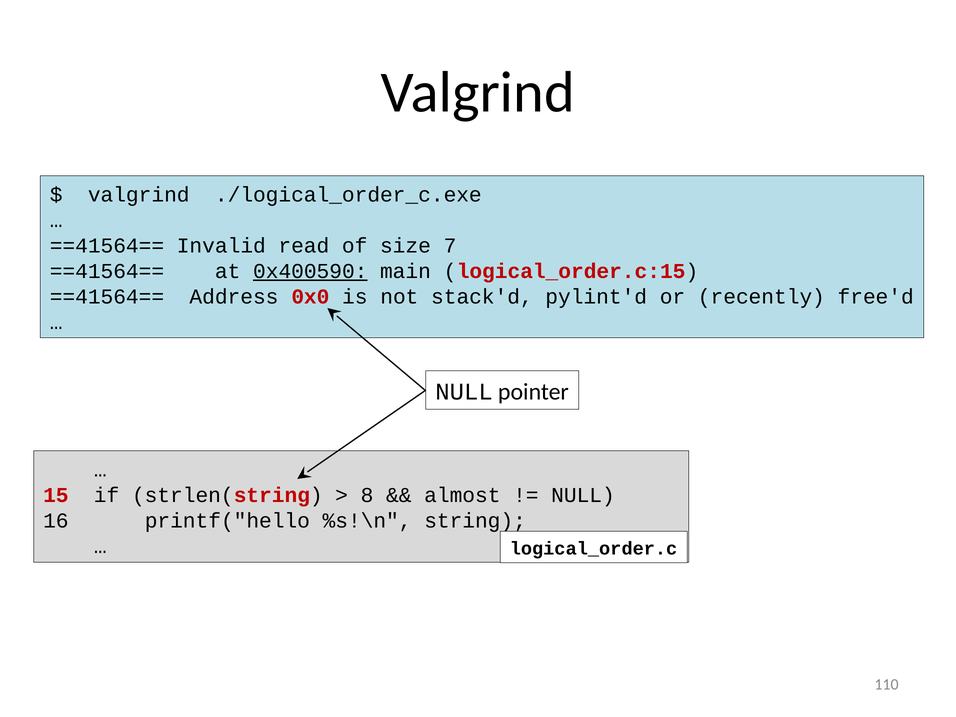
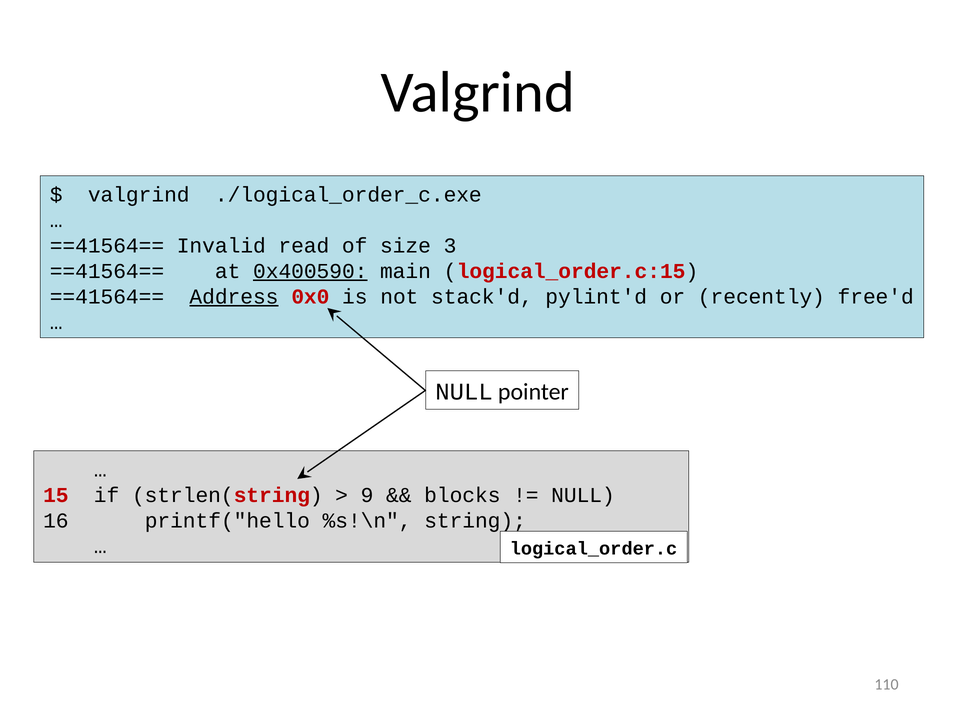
7: 7 -> 3 (450, 246)
Address underline: none -> present (234, 297)
8: 8 -> 9 (367, 495)
almost: almost -> blocks (462, 495)
